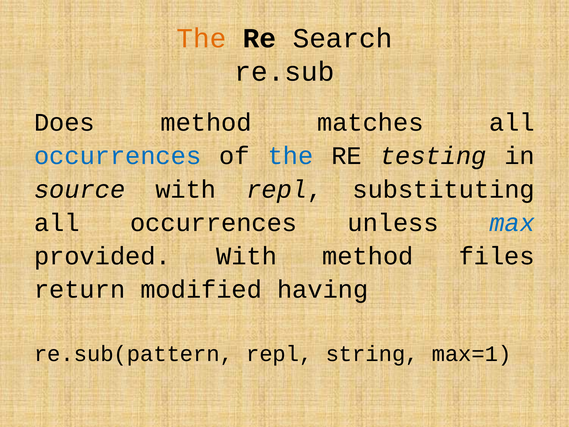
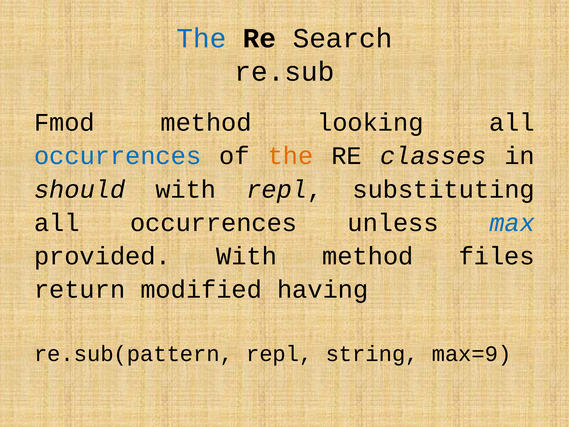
The colour: orange -> blue (201, 38)
Does: Does -> Fmod (64, 122)
matches: matches -> looking (370, 122)
the colour: blue -> orange (291, 156)
testing: testing -> classes (433, 156)
source: source -> should (80, 189)
max=1: max=1 -> max=9 (472, 354)
